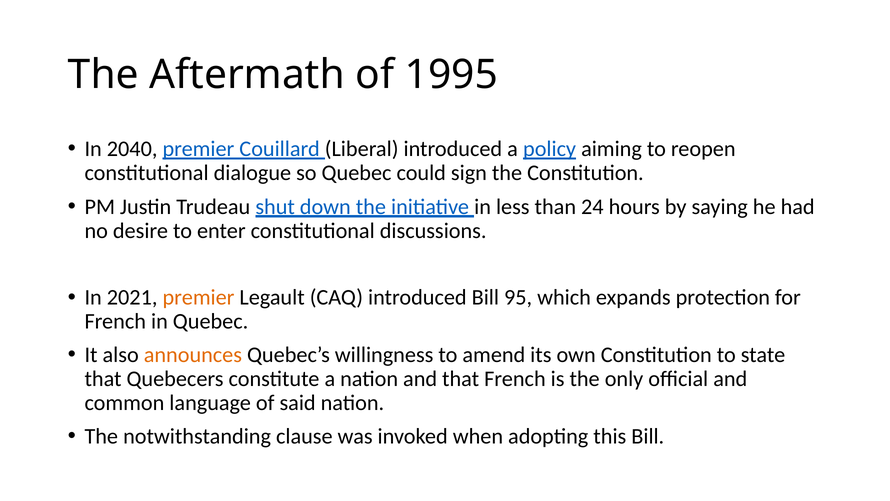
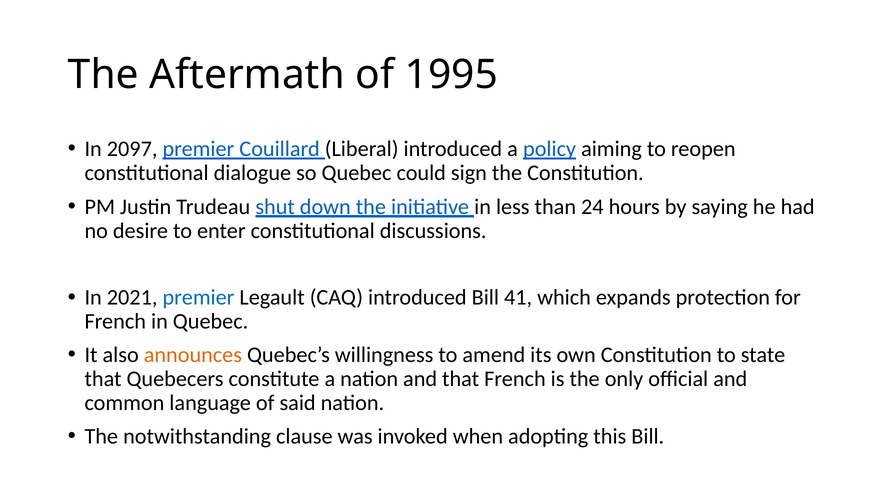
2040: 2040 -> 2097 (132, 149)
premier colour: orange -> blue (198, 297)
95: 95 -> 41 (518, 297)
